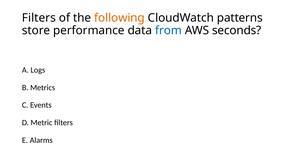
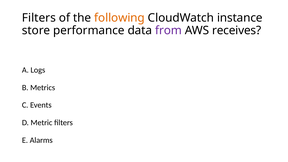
patterns: patterns -> instance (240, 18)
from colour: blue -> purple (169, 31)
seconds: seconds -> receives (237, 31)
